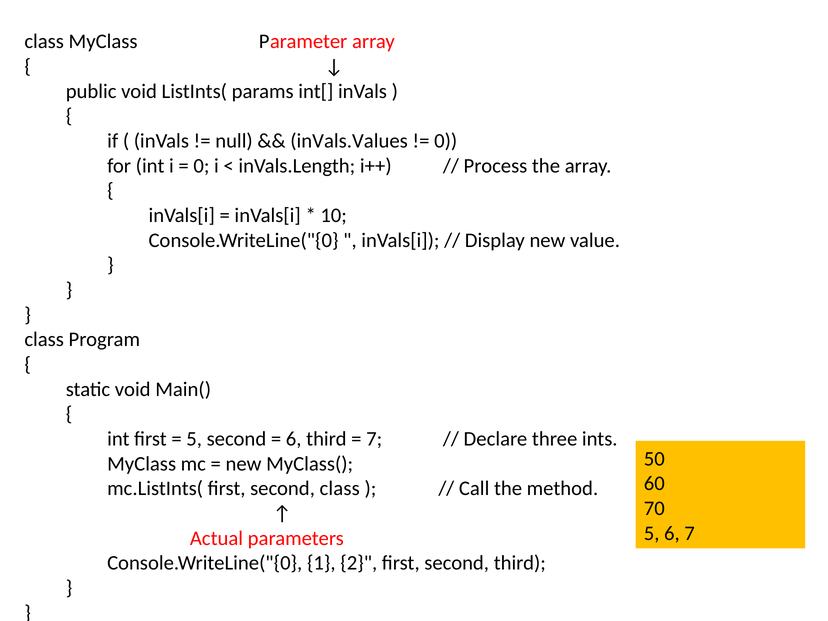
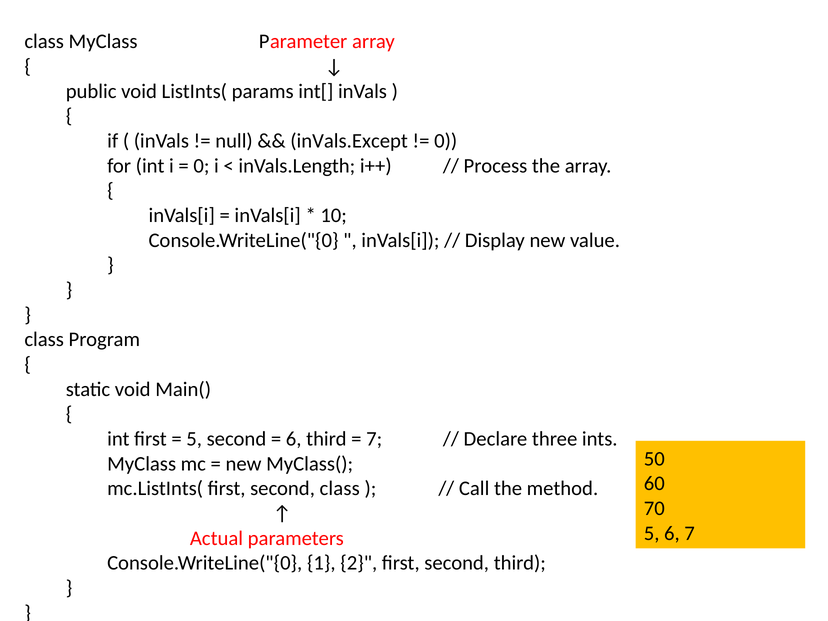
inVals.Values: inVals.Values -> inVals.Except (349, 141)
